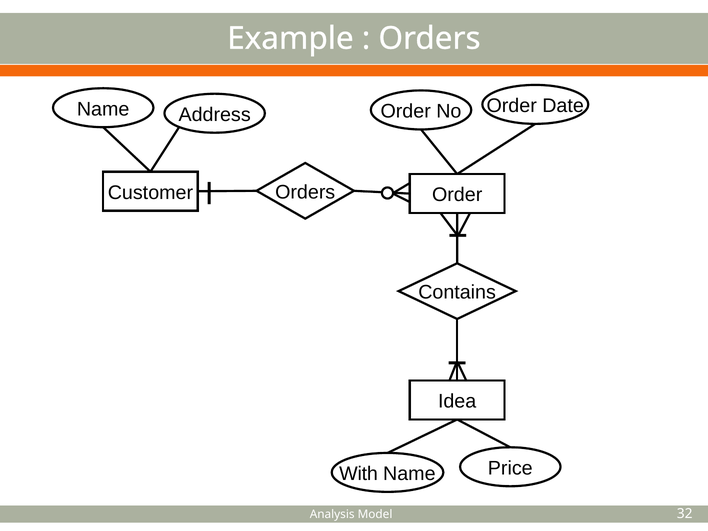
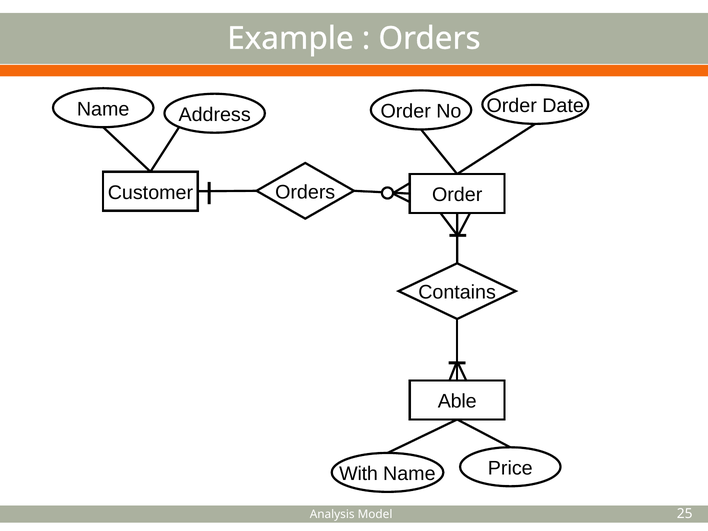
Idea: Idea -> Able (457, 401)
32: 32 -> 25 (685, 514)
